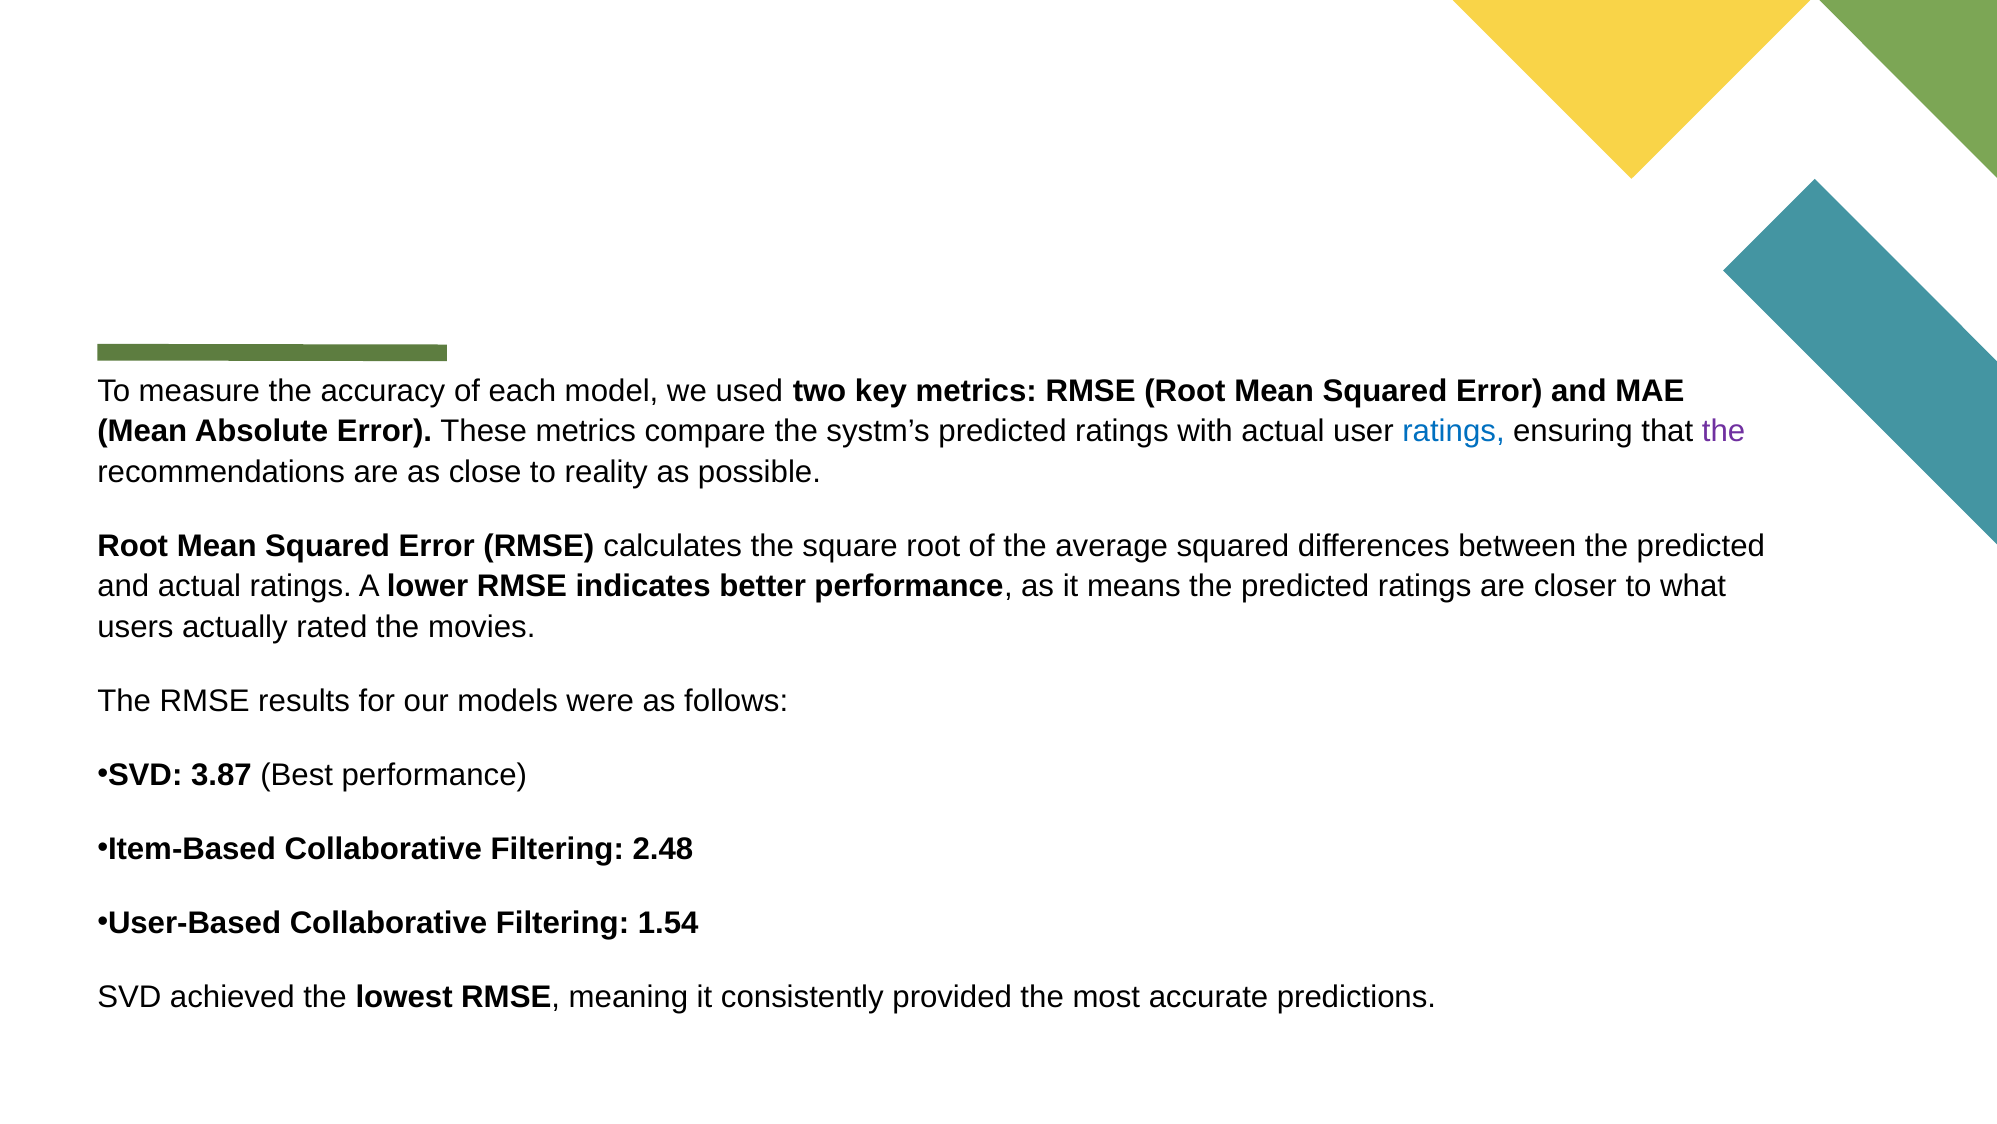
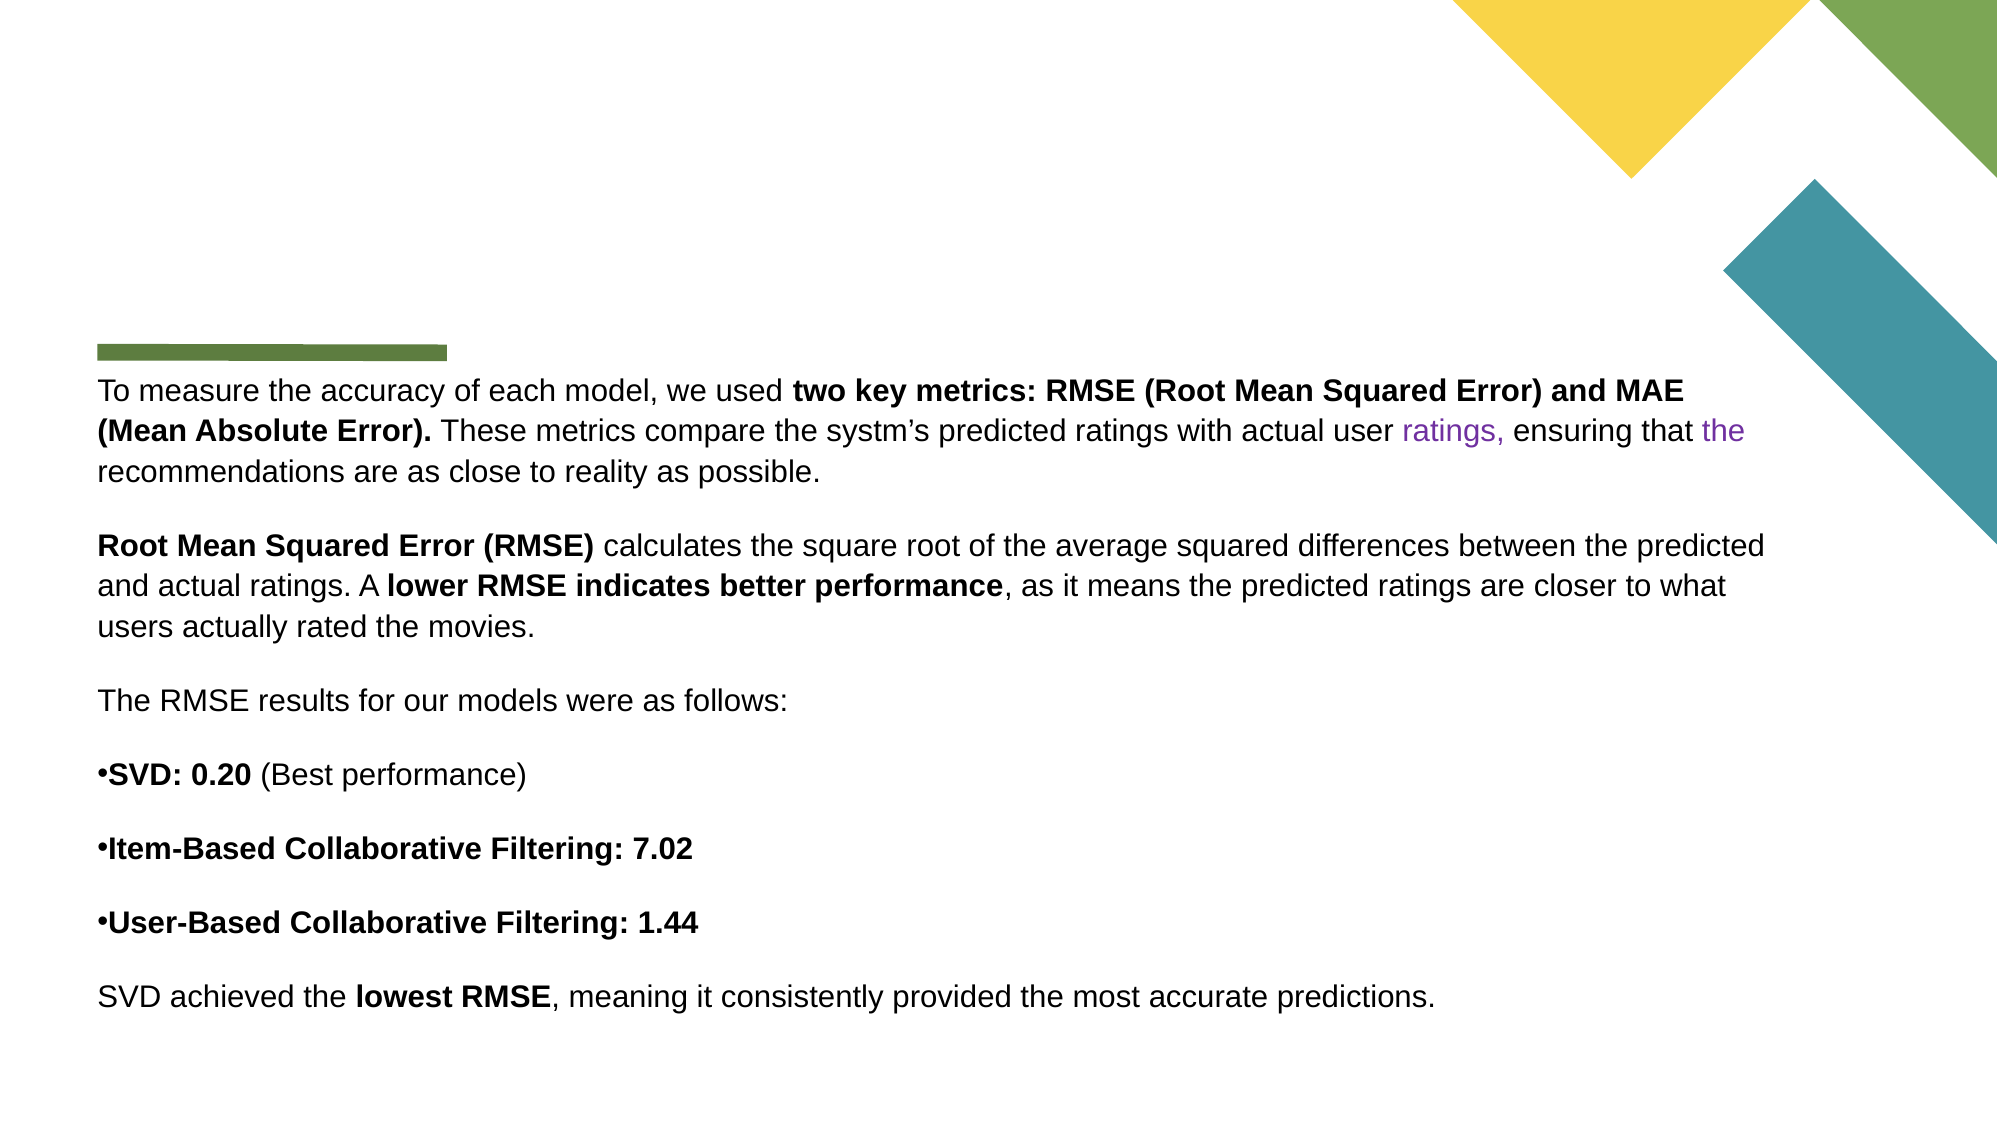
ratings colour: blue -> purple (1453, 431)
3.87: 3.87 -> 0.20 (221, 775)
2.48: 2.48 -> 7.02 (663, 849)
1.54: 1.54 -> 1.44 (668, 923)
